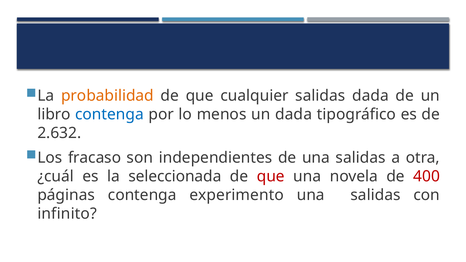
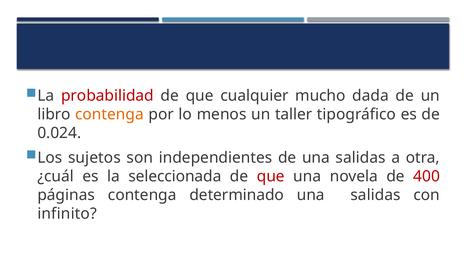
probabilidad colour: orange -> red (107, 96)
cualquier salidas: salidas -> mucho (320, 96)
contenga colour: blue -> orange (109, 114)
un dada: dada -> taller (294, 114)
2.632: 2.632 -> 0.024 (59, 133)
fracaso: fracaso -> sujetos (94, 158)
experimento: experimento -> determinado (237, 195)
